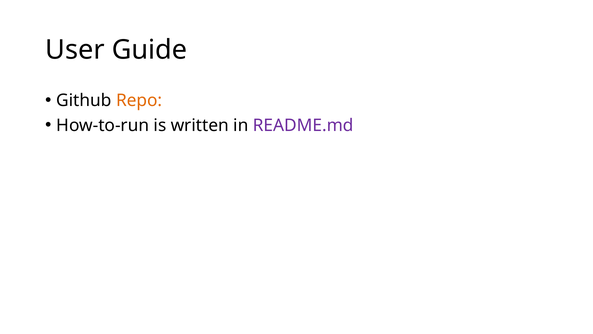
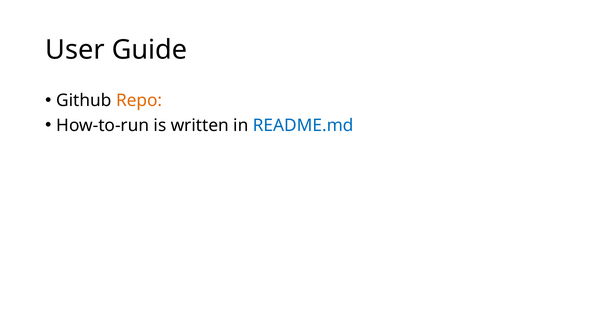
README.md colour: purple -> blue (303, 125)
